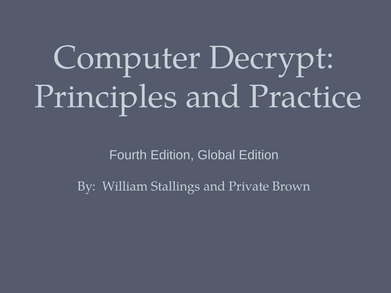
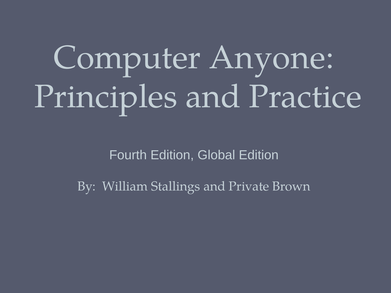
Decrypt: Decrypt -> Anyone (271, 58)
